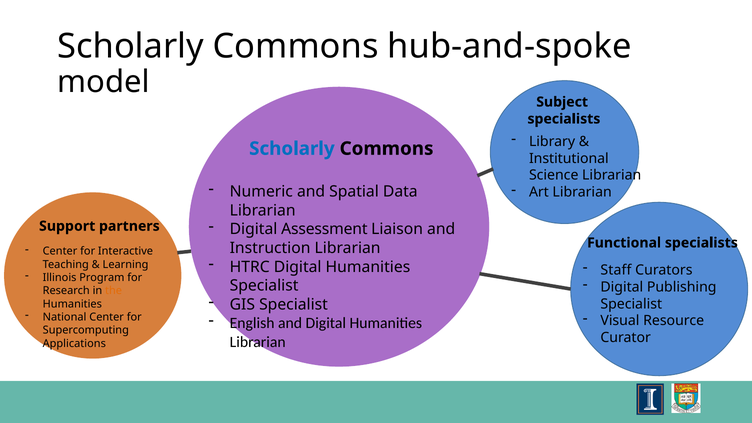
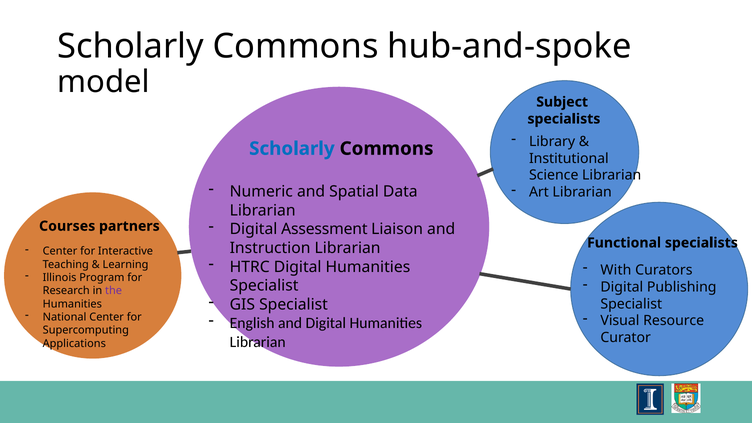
Support: Support -> Courses (67, 226)
Staff: Staff -> With (616, 270)
the colour: orange -> purple (114, 291)
